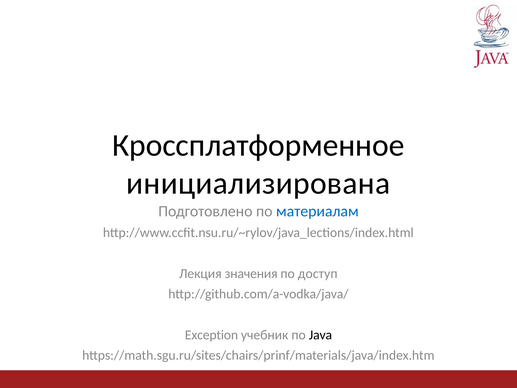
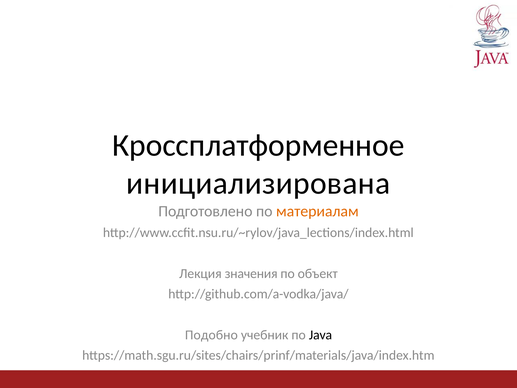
материалам colour: blue -> orange (317, 211)
доступ: доступ -> объект (318, 273)
Exception: Exception -> Подобно (211, 335)
